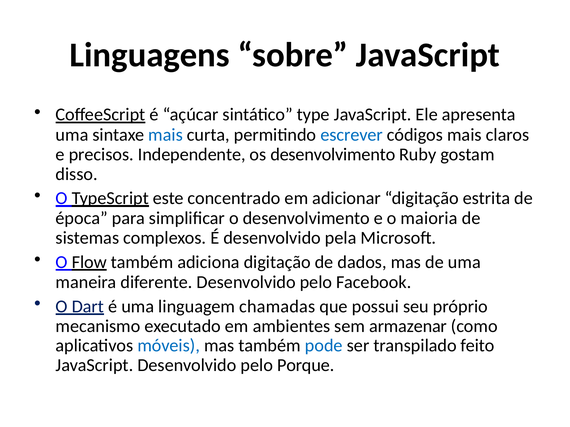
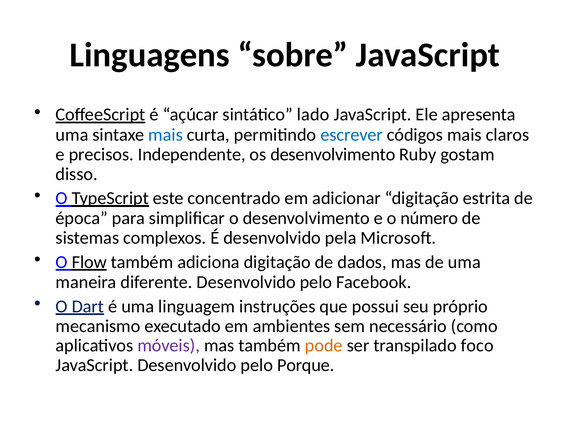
type: type -> lado (313, 115)
maioria: maioria -> número (429, 219)
chamadas: chamadas -> instruções (277, 307)
armazenar: armazenar -> necessário (408, 326)
móveis colour: blue -> purple (169, 346)
pode colour: blue -> orange (324, 346)
feito: feito -> foco (477, 346)
